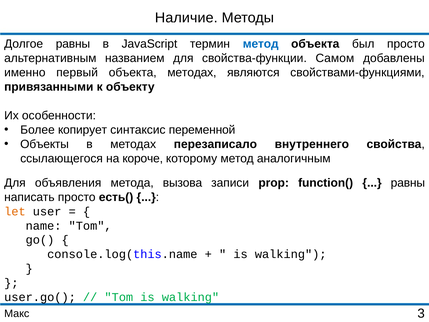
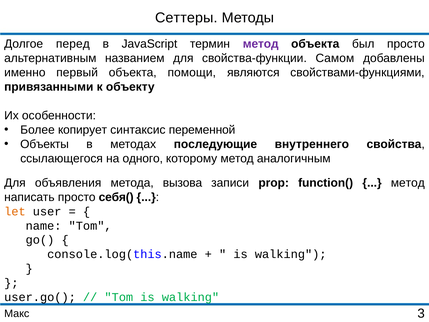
Наличие: Наличие -> Сеттеры (186, 18)
Долгое равны: равны -> перед (73, 44)
метод colour: blue -> purple (261, 44)
объекта методах: методах -> помощи (192, 72)
перезаписало: перезаписало -> последующие (215, 144)
короче: короче -> одного (143, 158)
равны: равны -> метод (408, 183)
есть(: есть( -> себя( (116, 197)
